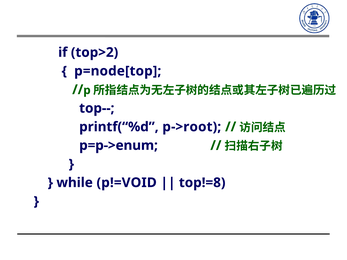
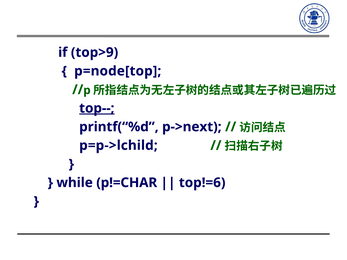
top>2: top>2 -> top>9 (95, 52)
top-- underline: none -> present (97, 108)
p->root: p->root -> p->next (192, 127)
p=p->enum: p=p->enum -> p=p->lchild (118, 146)
p!=VOID: p!=VOID -> p!=CHAR (127, 183)
top!=8: top!=8 -> top!=6 (202, 183)
